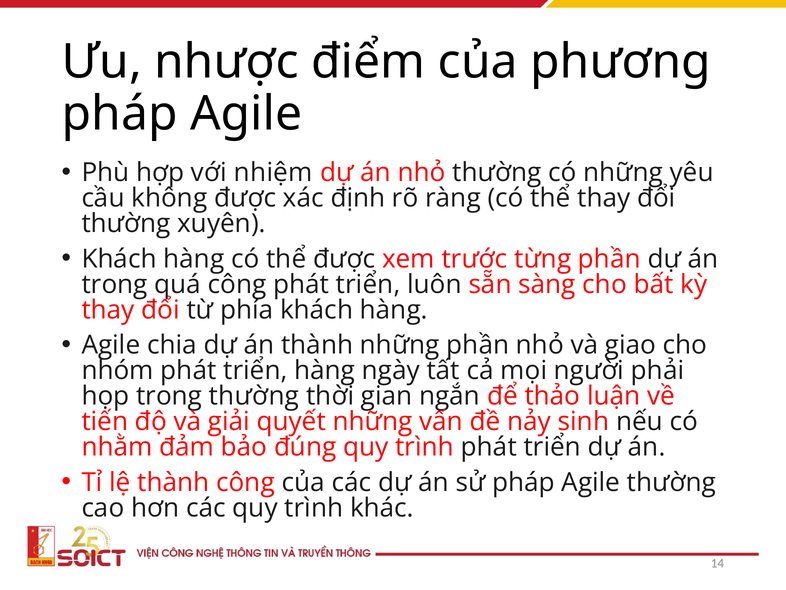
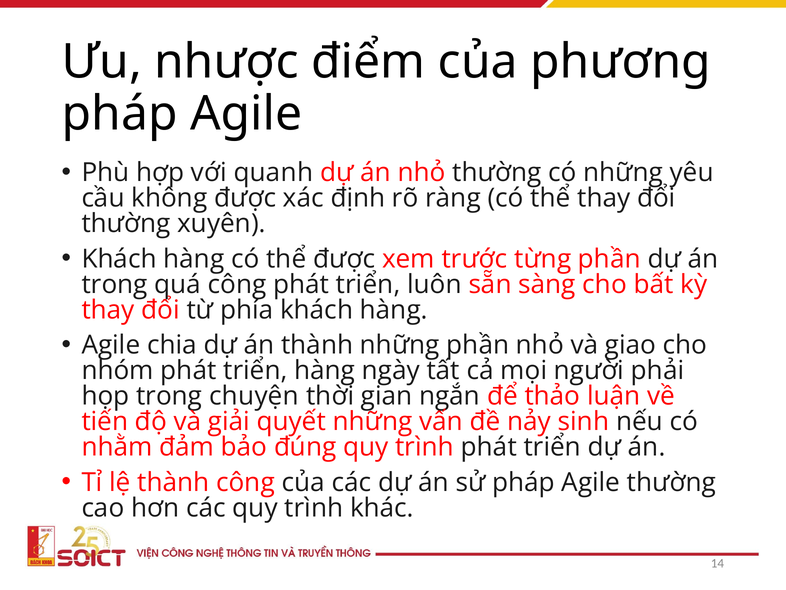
nhiệm: nhiệm -> quanh (273, 173)
trong thường: thường -> chuyện (254, 396)
